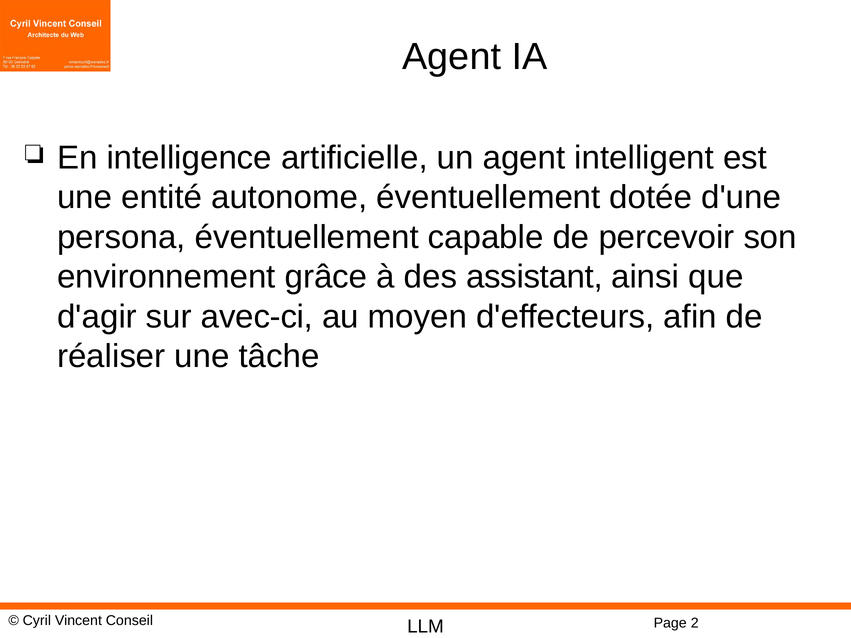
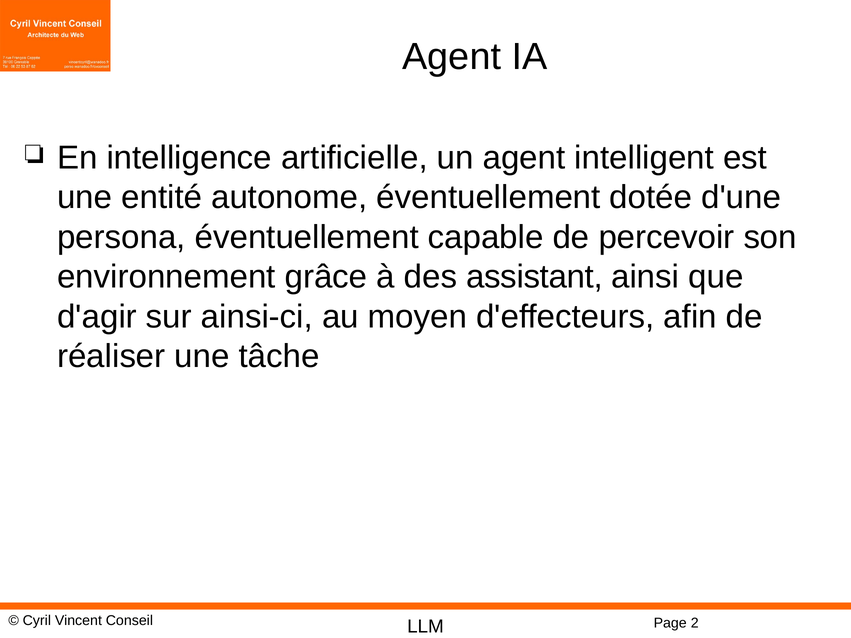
avec-ci: avec-ci -> ainsi-ci (257, 317)
